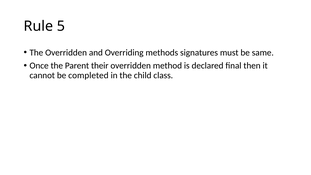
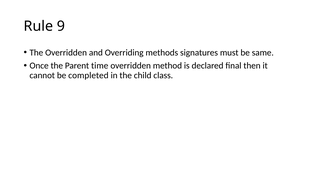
5: 5 -> 9 (61, 26)
their: their -> time (100, 66)
